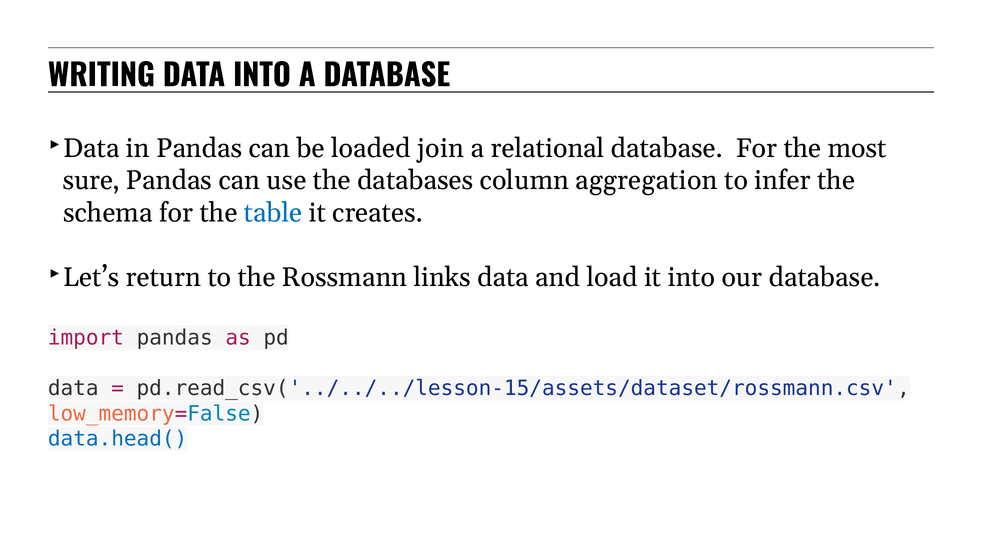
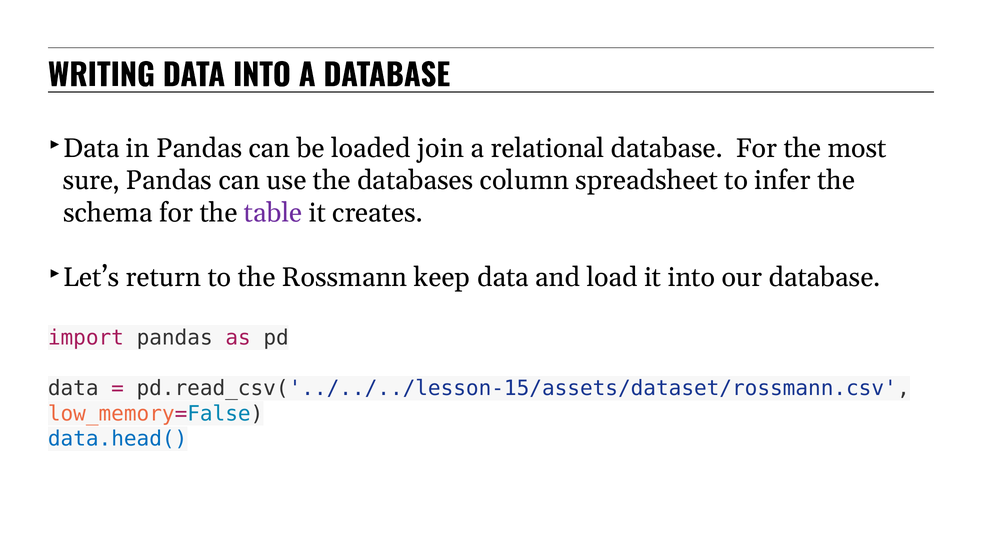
aggregation: aggregation -> spreadsheet (647, 181)
table colour: blue -> purple (273, 213)
links: links -> keep (442, 277)
